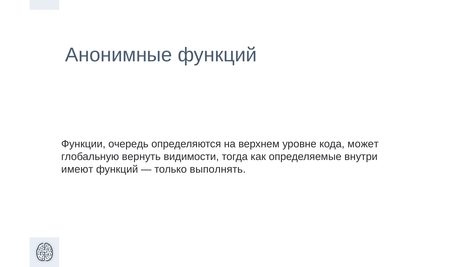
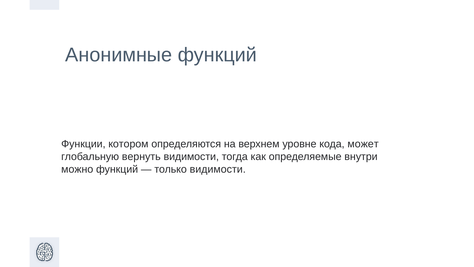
очередь: очередь -> котором (128, 144)
имеют: имеют -> можно (77, 169)
только выполнять: выполнять -> видимости (218, 169)
